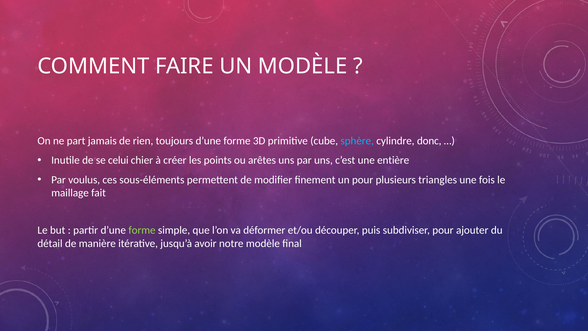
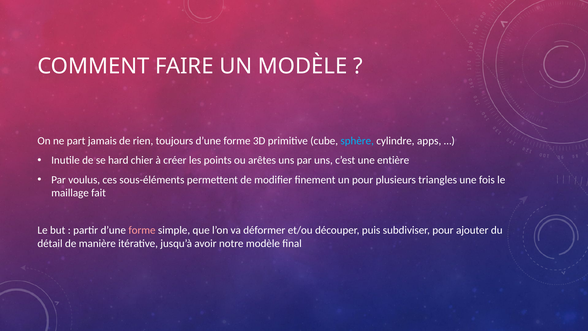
donc: donc -> apps (429, 141)
celui: celui -> hard (118, 160)
forme colour: light green -> pink (142, 230)
